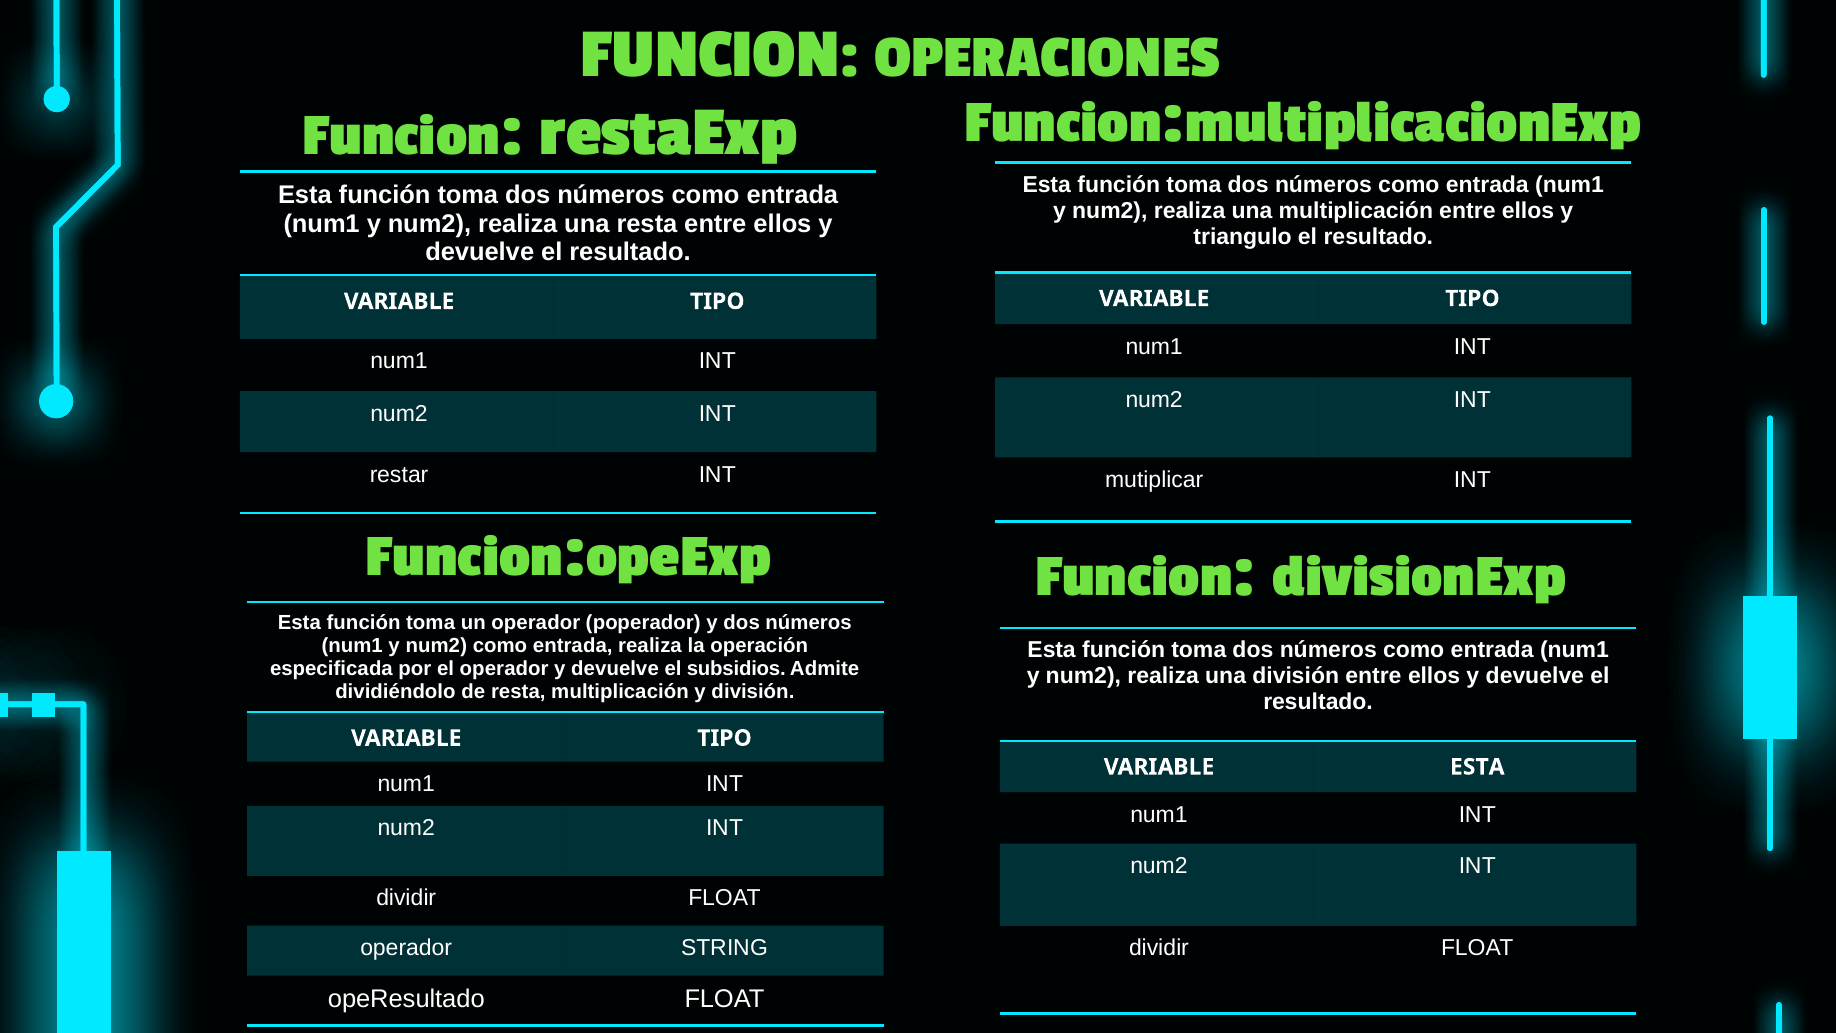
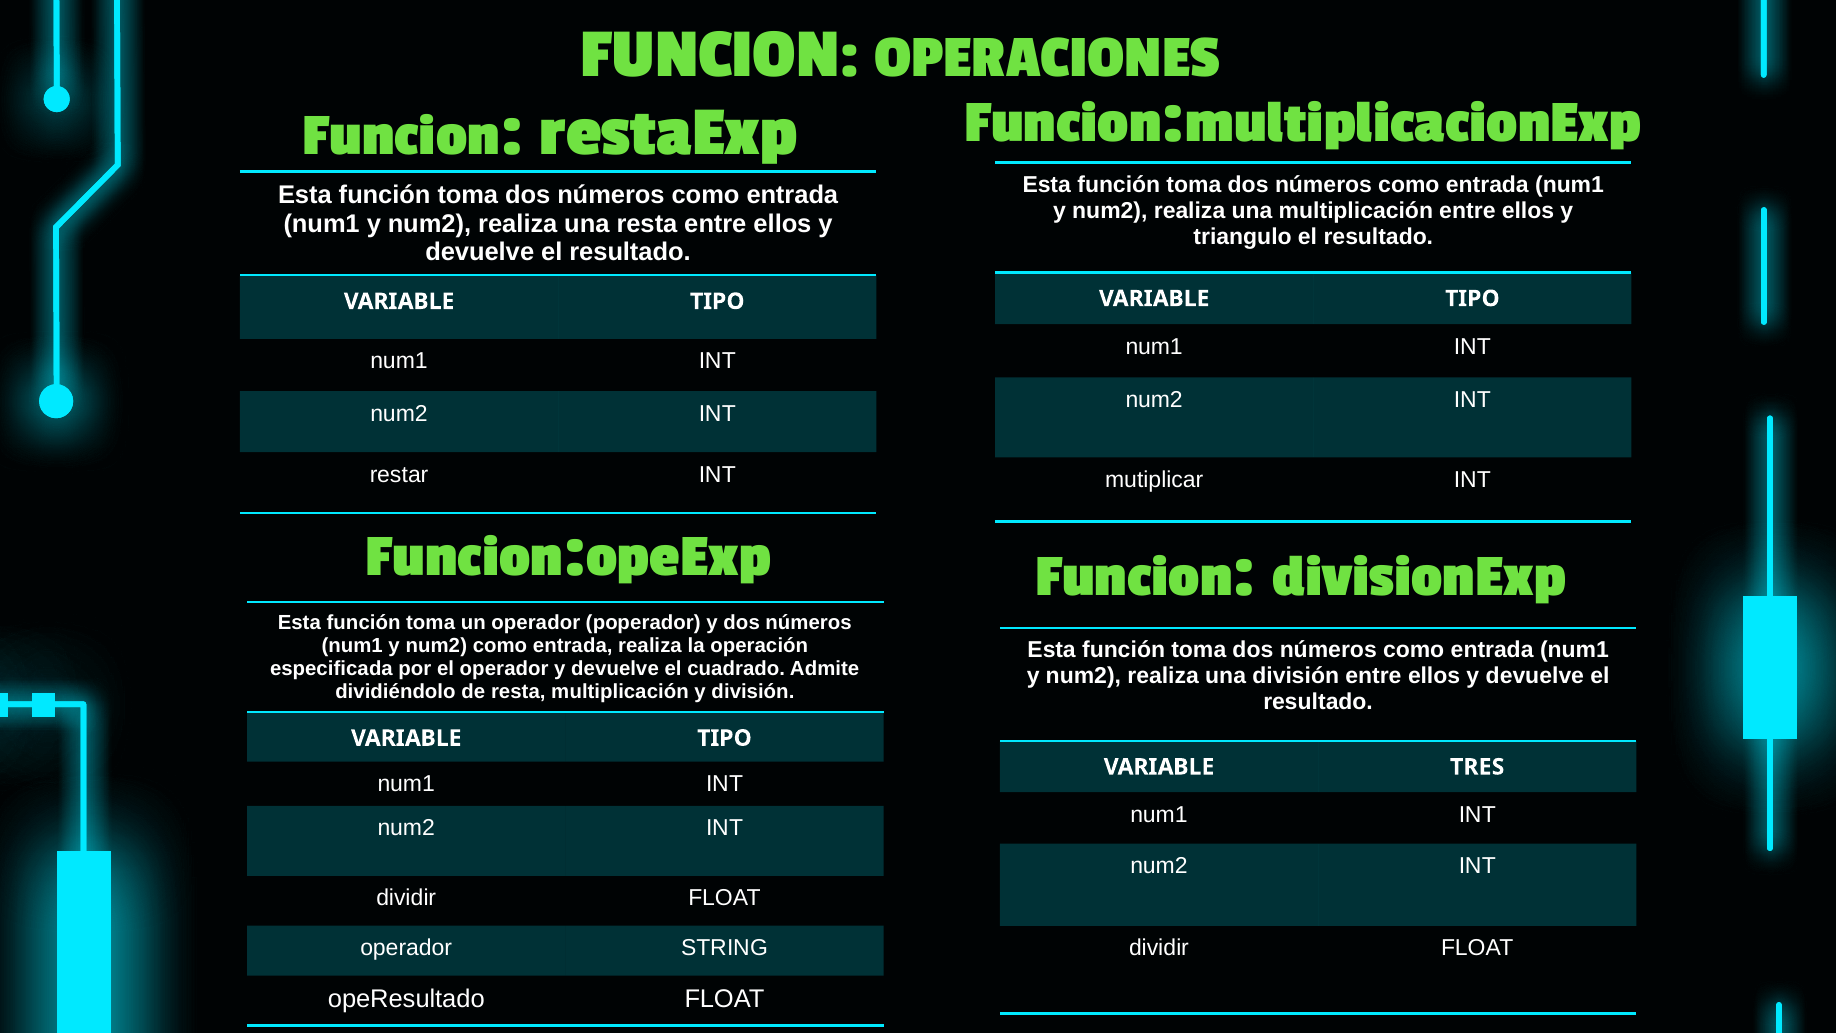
subsidios: subsidios -> cuadrado (736, 669)
VARIABLE ESTA: ESTA -> TRES (1477, 767)
